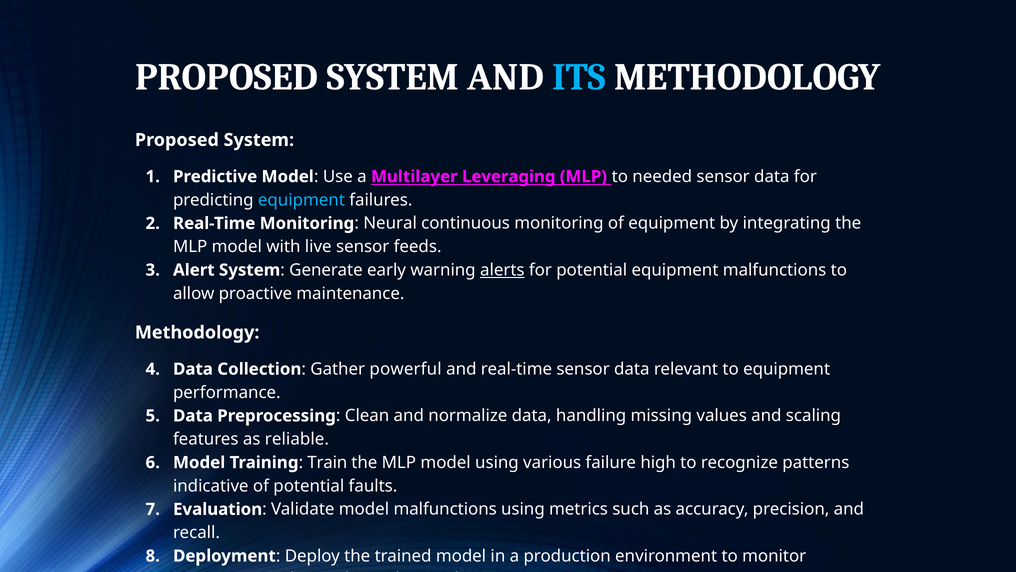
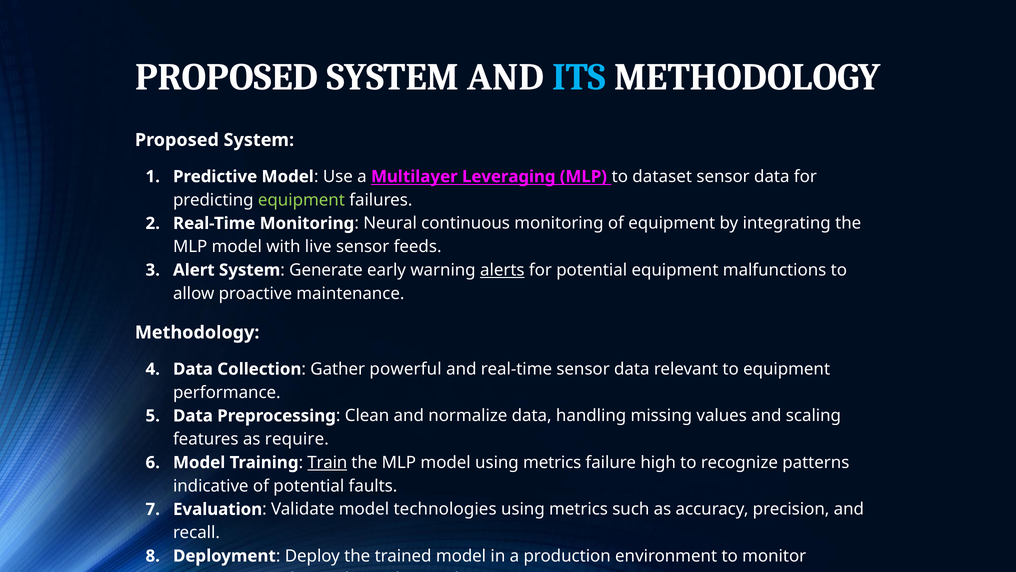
needed: needed -> dataset (662, 177)
equipment colour: light blue -> light green (301, 200)
reliable: reliable -> require (297, 439)
Train underline: none -> present (327, 462)
model using various: various -> metrics (552, 462)
model malfunctions: malfunctions -> technologies (445, 509)
